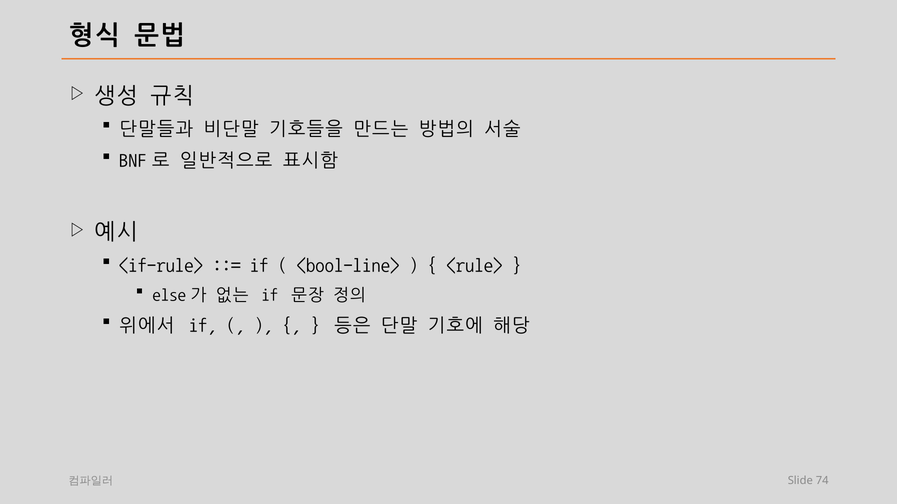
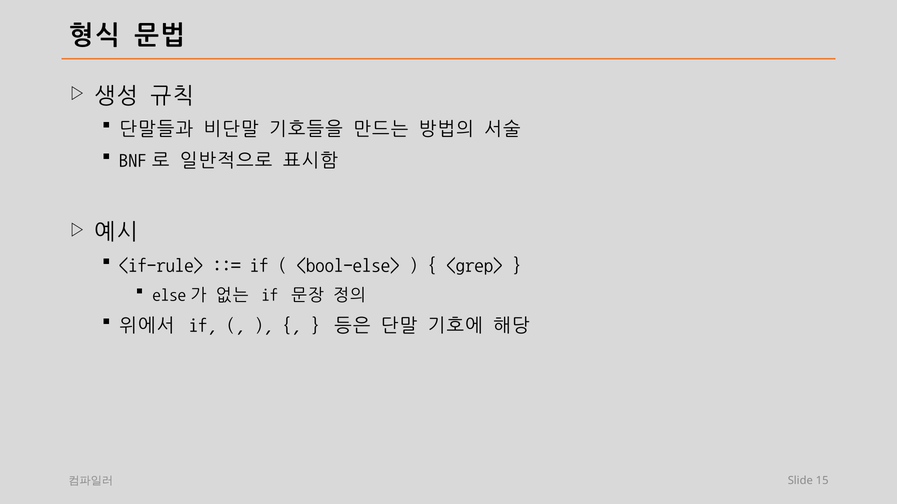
<bool-line>: <bool-line> -> <bool-else> (348, 265)
<rule>: <rule> -> <grep> (474, 265)
74: 74 -> 15 (822, 481)
